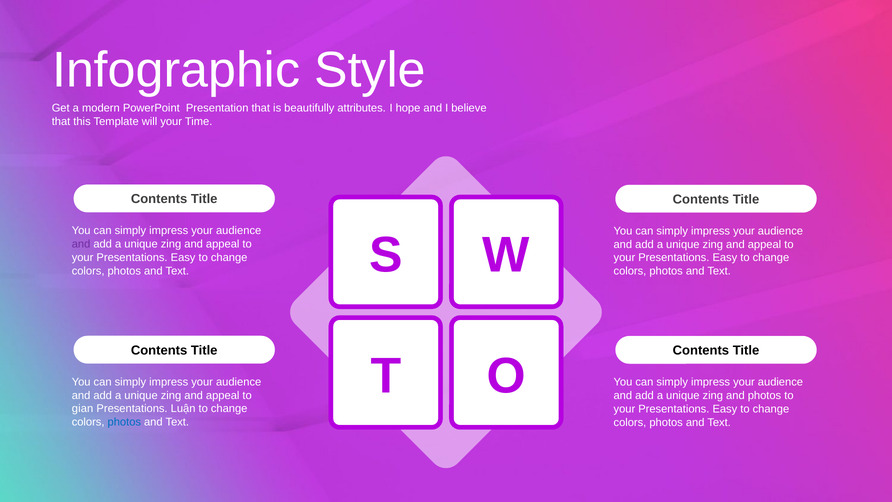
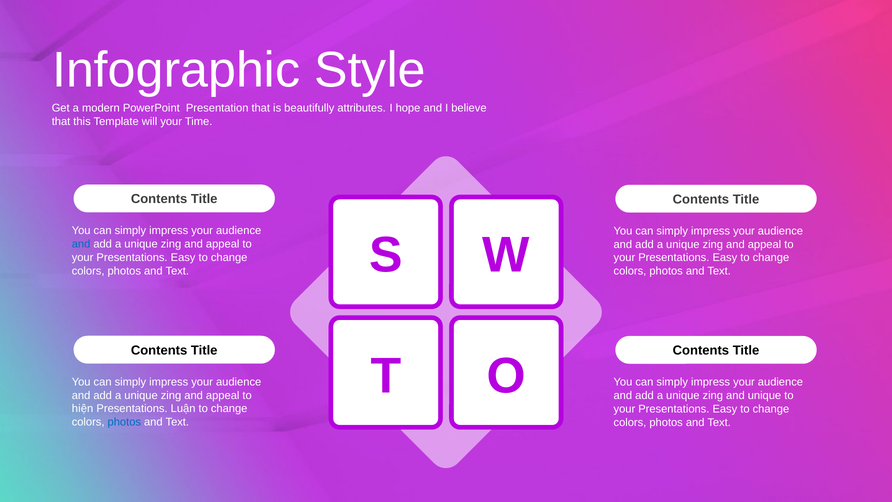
and colour: purple -> blue (81, 244)
and photos: photos -> unique (764, 395)
gian: gian -> hiện (83, 409)
